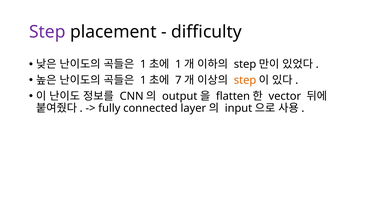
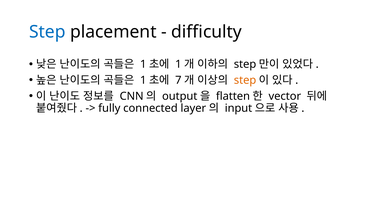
Step colour: purple -> blue (47, 32)
